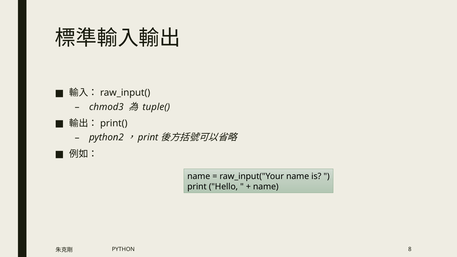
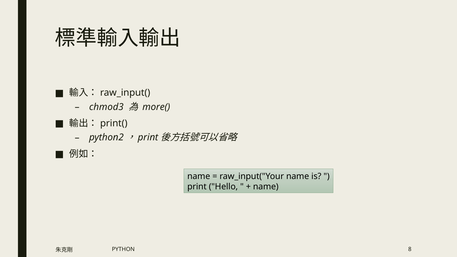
tuple(: tuple( -> more( (156, 107)
